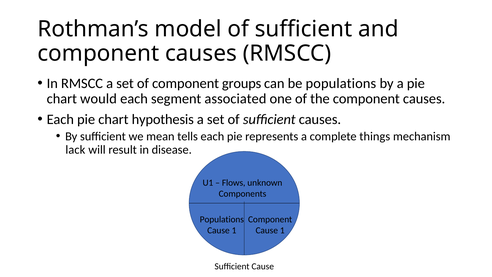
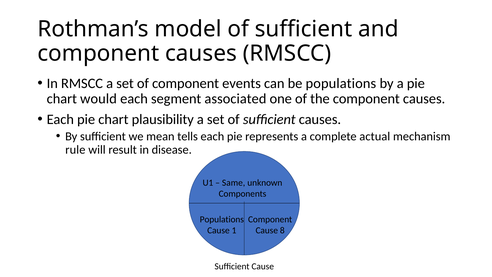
groups: groups -> events (242, 83)
hypothesis: hypothesis -> plausibility (163, 119)
things: things -> actual (375, 136)
lack: lack -> rule (75, 150)
Flows: Flows -> Same (234, 183)
1: 1 -> 8 (282, 230)
